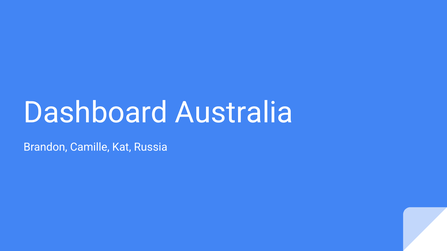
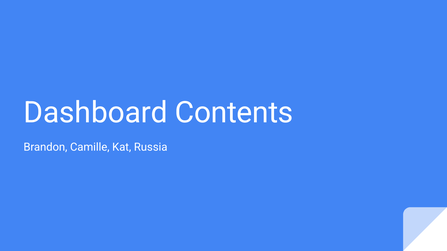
Australia: Australia -> Contents (234, 113)
